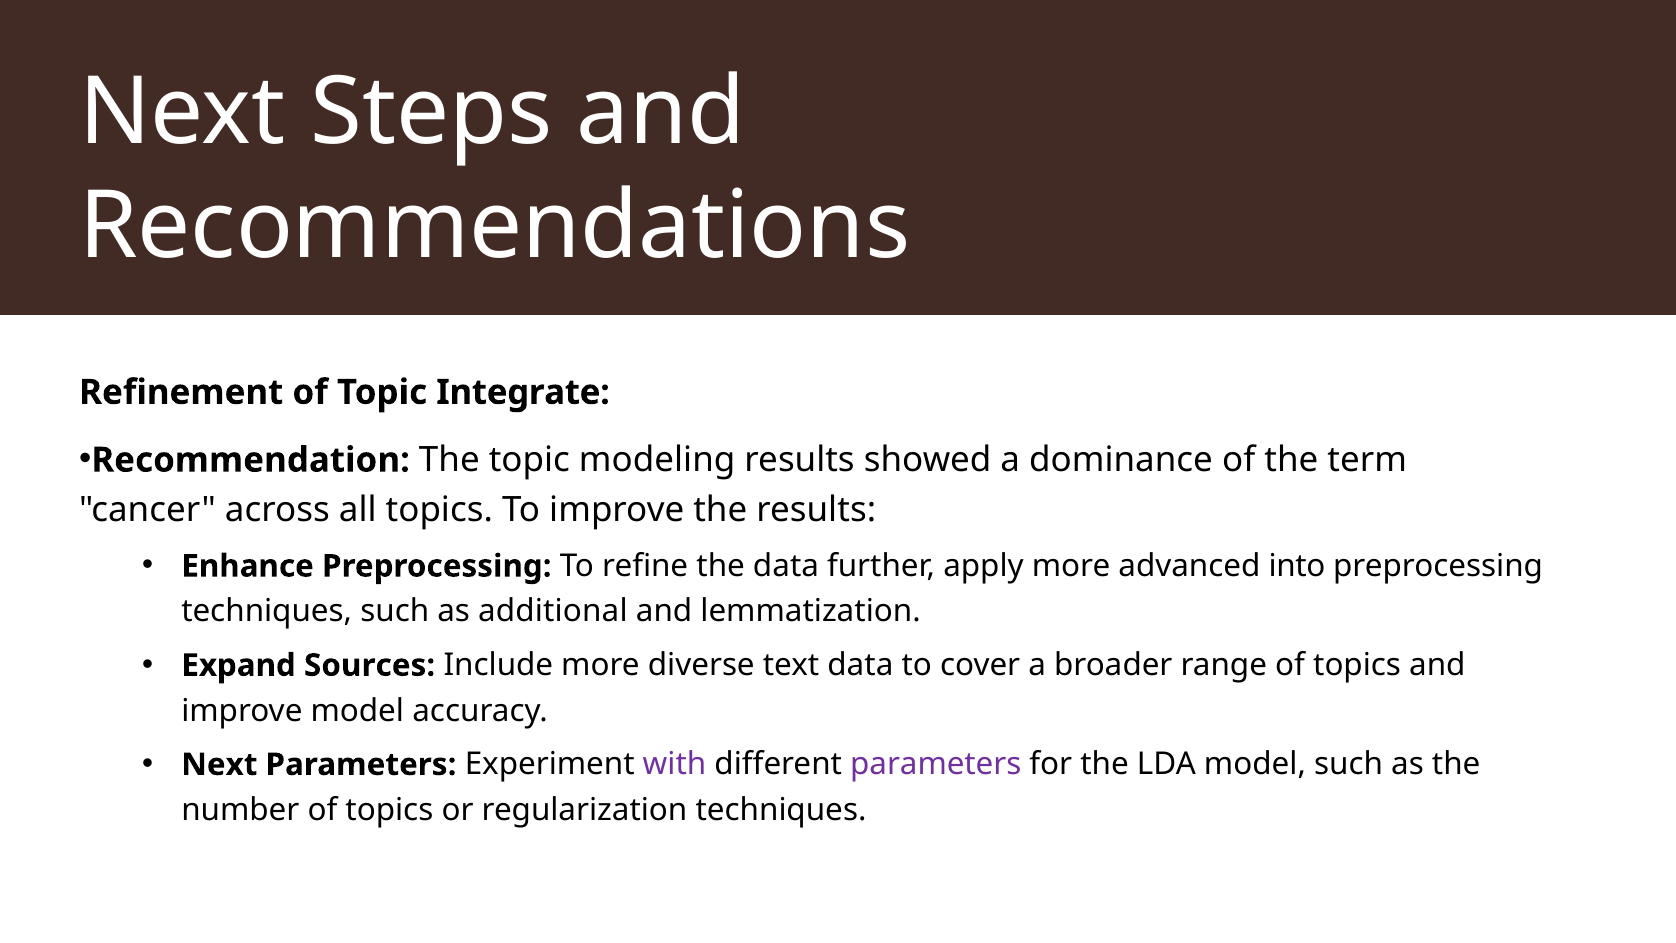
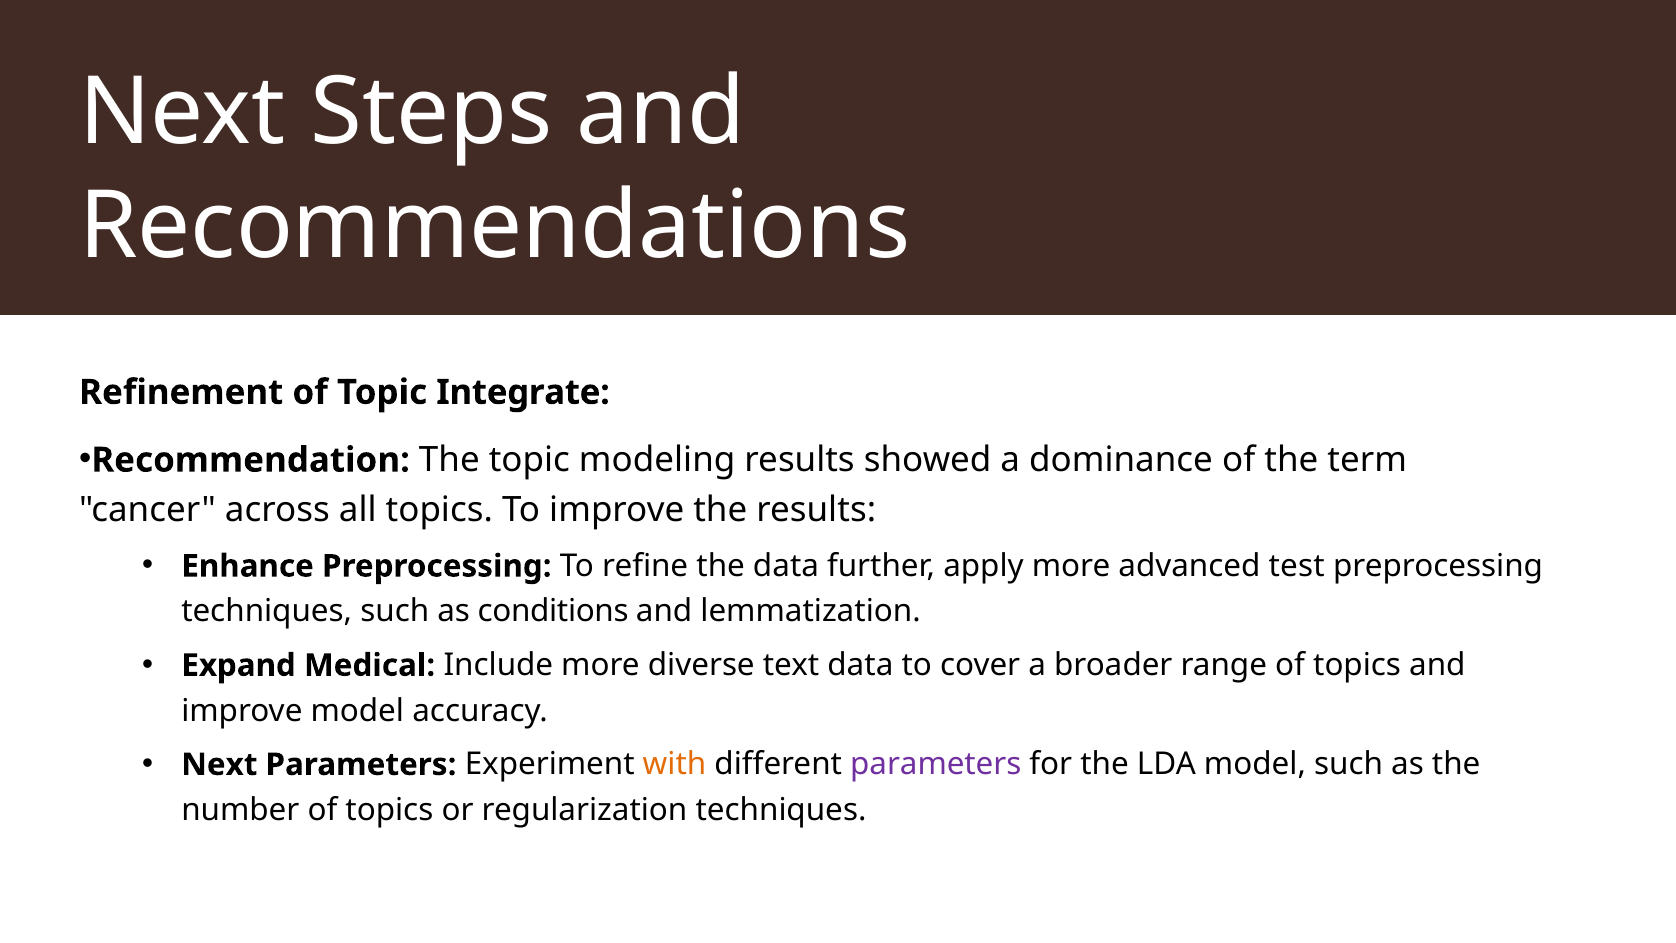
into: into -> test (1297, 566)
additional: additional -> conditions (553, 611)
Sources: Sources -> Medical (370, 665)
with colour: purple -> orange (675, 764)
